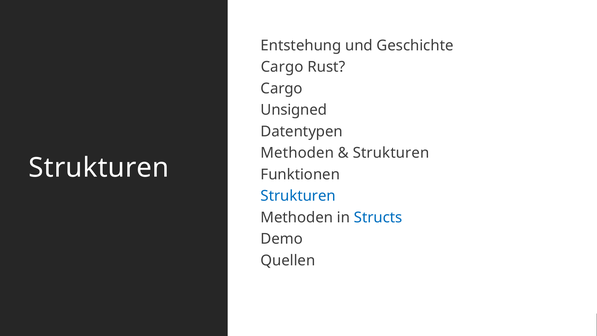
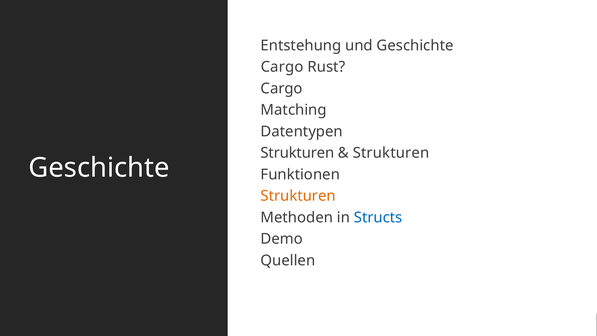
Unsigned: Unsigned -> Matching (294, 110)
Methoden: Methoden -> Strukturen (297, 153)
Strukturen: Strukturen -> Geschichte (99, 168)
Strukturen colour: blue -> orange (298, 196)
